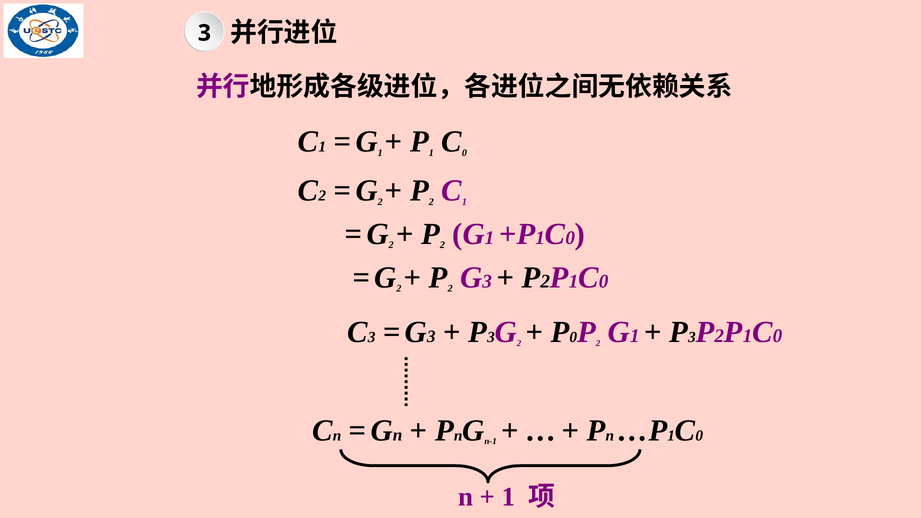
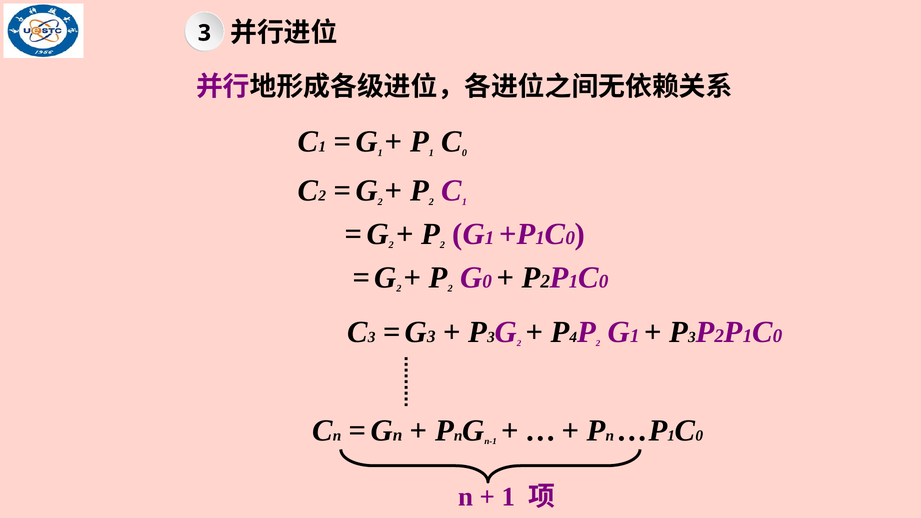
3: 3 -> 0 (487, 281)
0: 0 -> 4 (573, 337)
